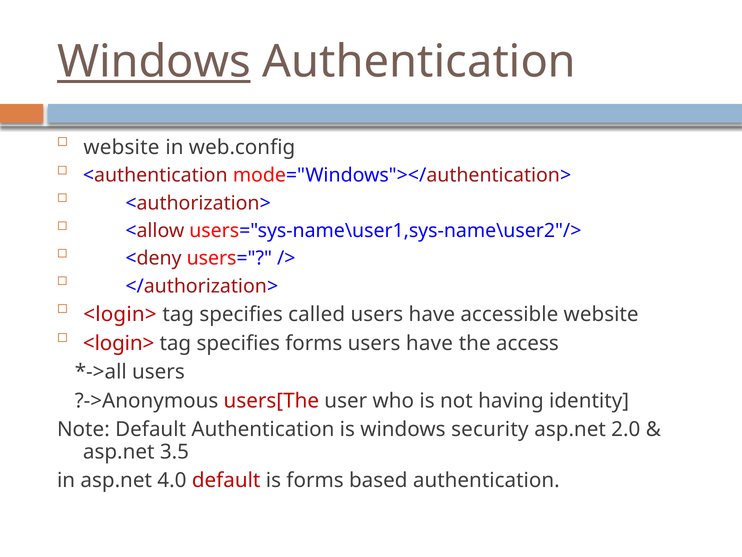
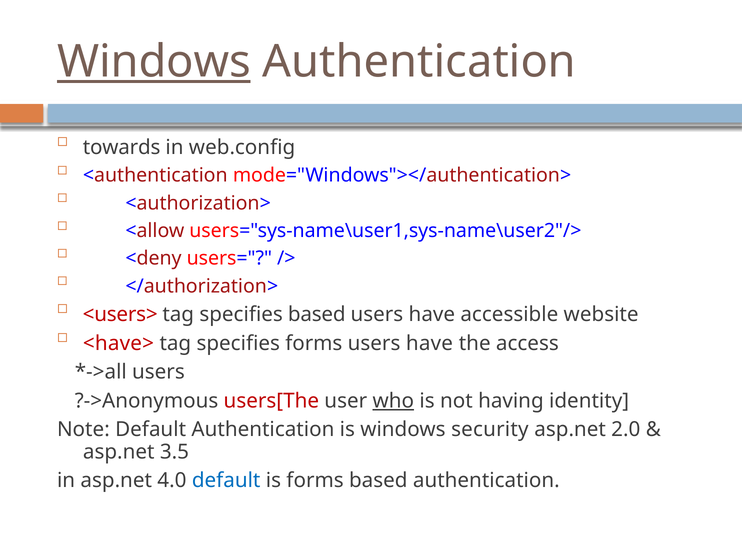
website: website -> towards (122, 147)
<login>: <login> -> <users> (120, 314)
specifies called: called -> based (317, 314)
<login>: <login> -> <have> (118, 343)
who underline: none -> present (393, 400)
default colour: red -> blue (226, 480)
